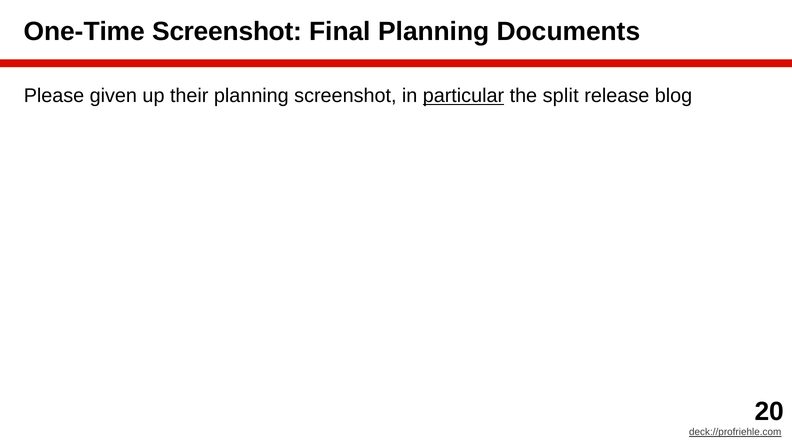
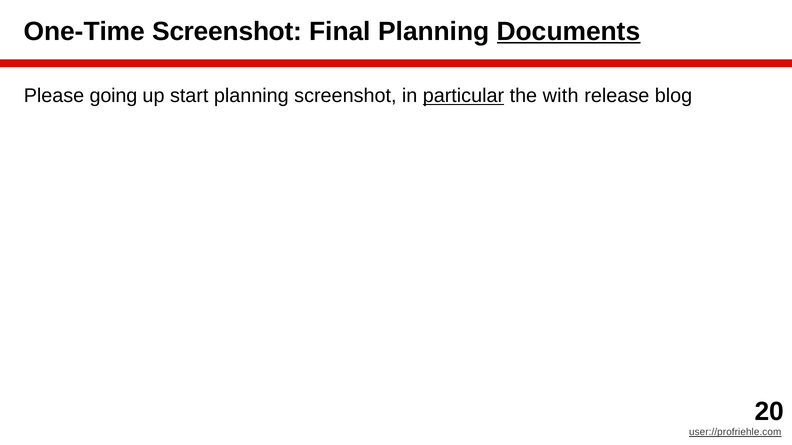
Documents underline: none -> present (569, 32)
given: given -> going (113, 96)
their: their -> start (189, 96)
split: split -> with (561, 96)
deck://profriehle.com: deck://profriehle.com -> user://profriehle.com (735, 433)
